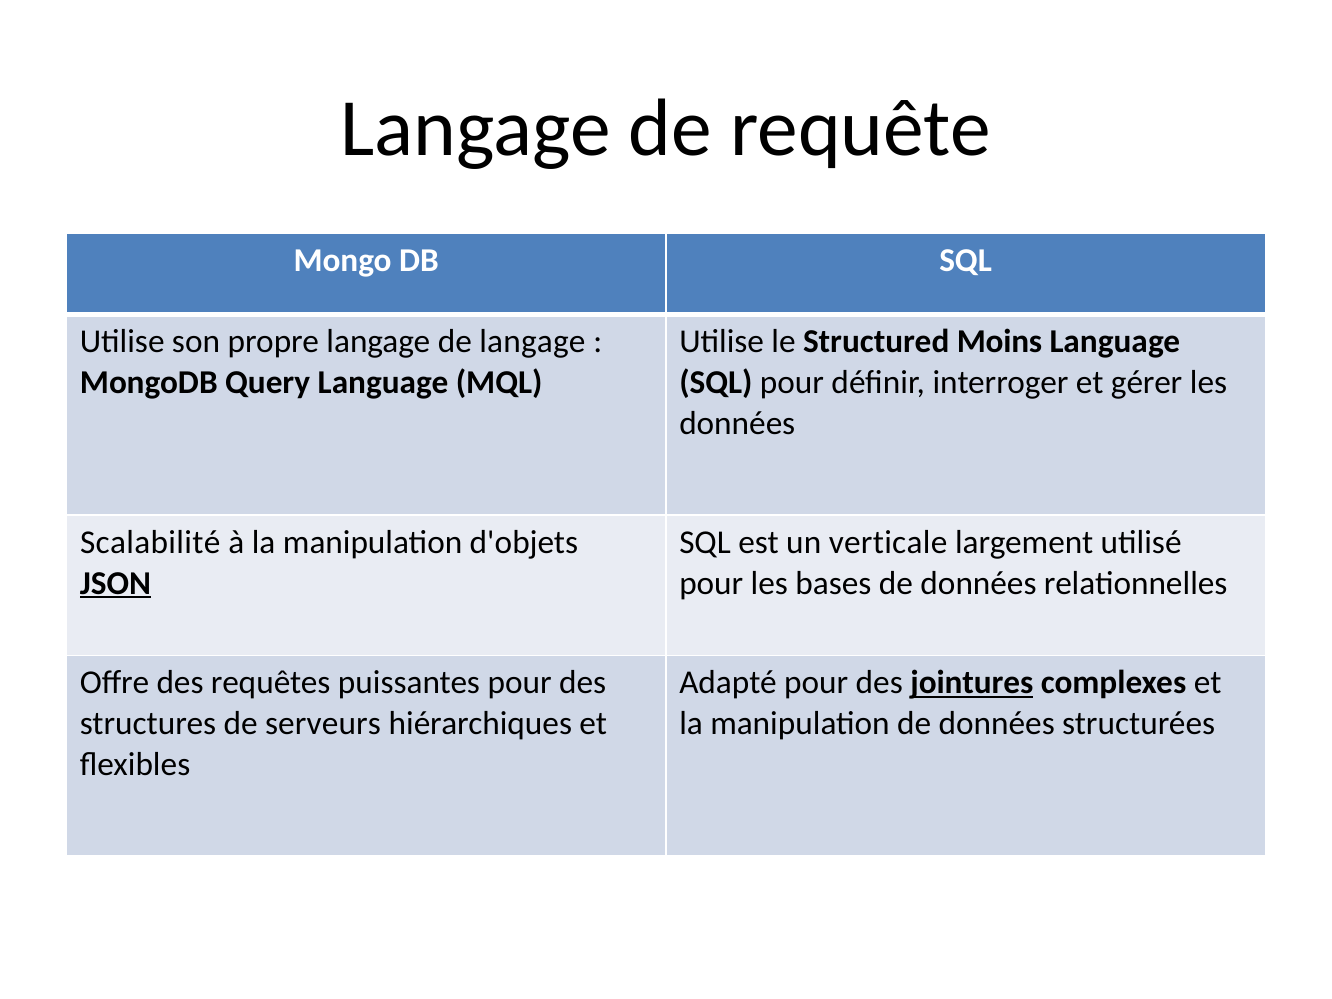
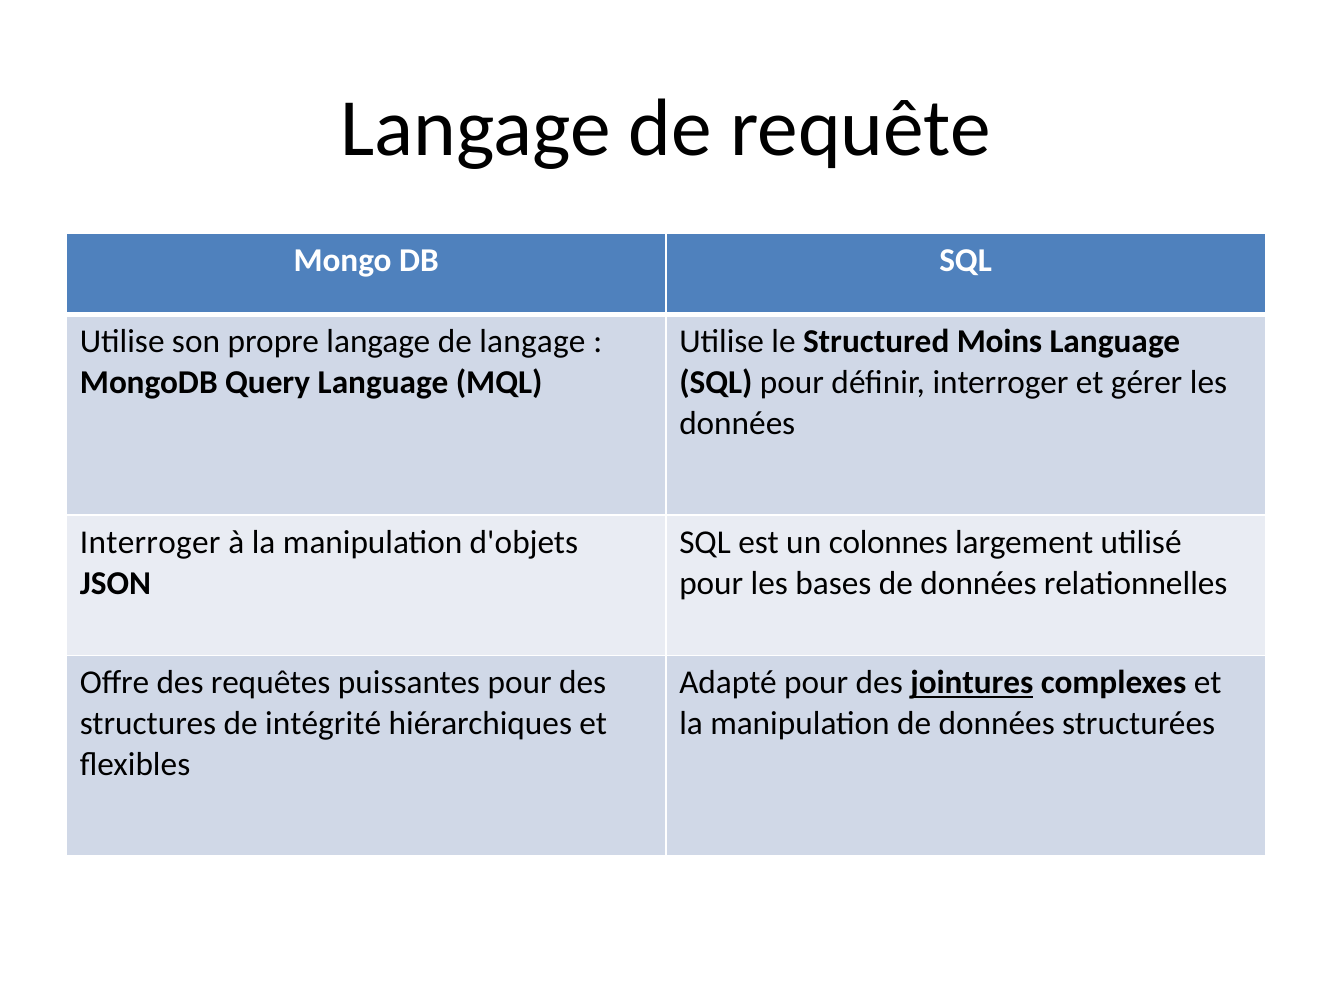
Scalabilité: Scalabilité -> Interroger (150, 542)
verticale: verticale -> colonnes (888, 542)
JSON underline: present -> none (115, 583)
serveurs: serveurs -> intégrité (323, 723)
